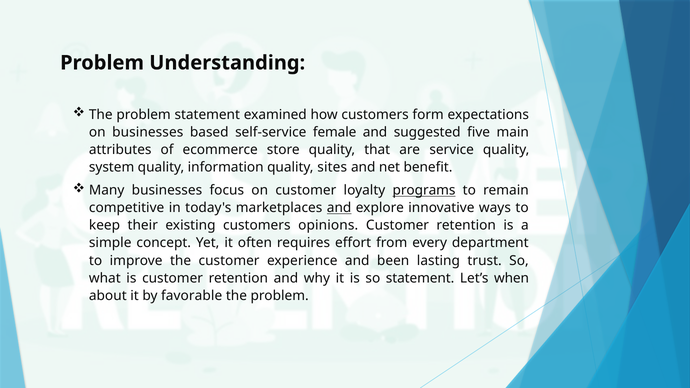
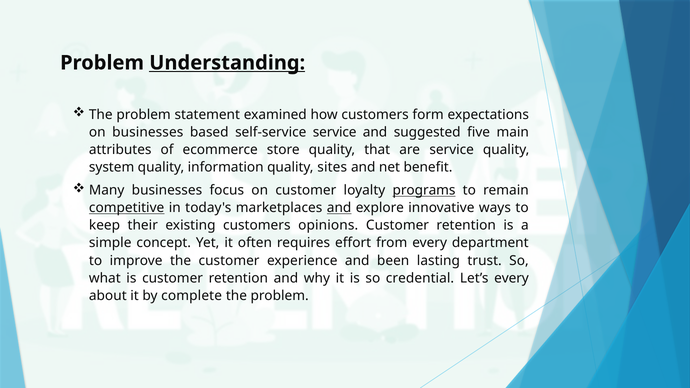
Understanding underline: none -> present (227, 63)
self-service female: female -> service (335, 132)
competitive underline: none -> present (127, 208)
so statement: statement -> credential (420, 278)
Let’s when: when -> every (511, 278)
favorable: favorable -> complete (192, 296)
